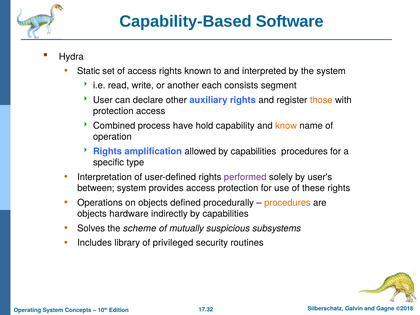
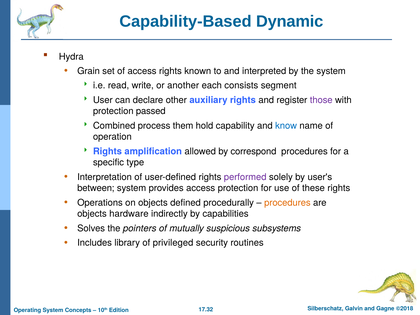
Software: Software -> Dynamic (290, 22)
Static: Static -> Grain (89, 71)
those colour: orange -> purple (321, 100)
protection access: access -> passed (151, 111)
have: have -> them (183, 126)
know colour: orange -> blue (286, 126)
allowed by capabilities: capabilities -> correspond (253, 151)
scheme: scheme -> pointers (140, 228)
